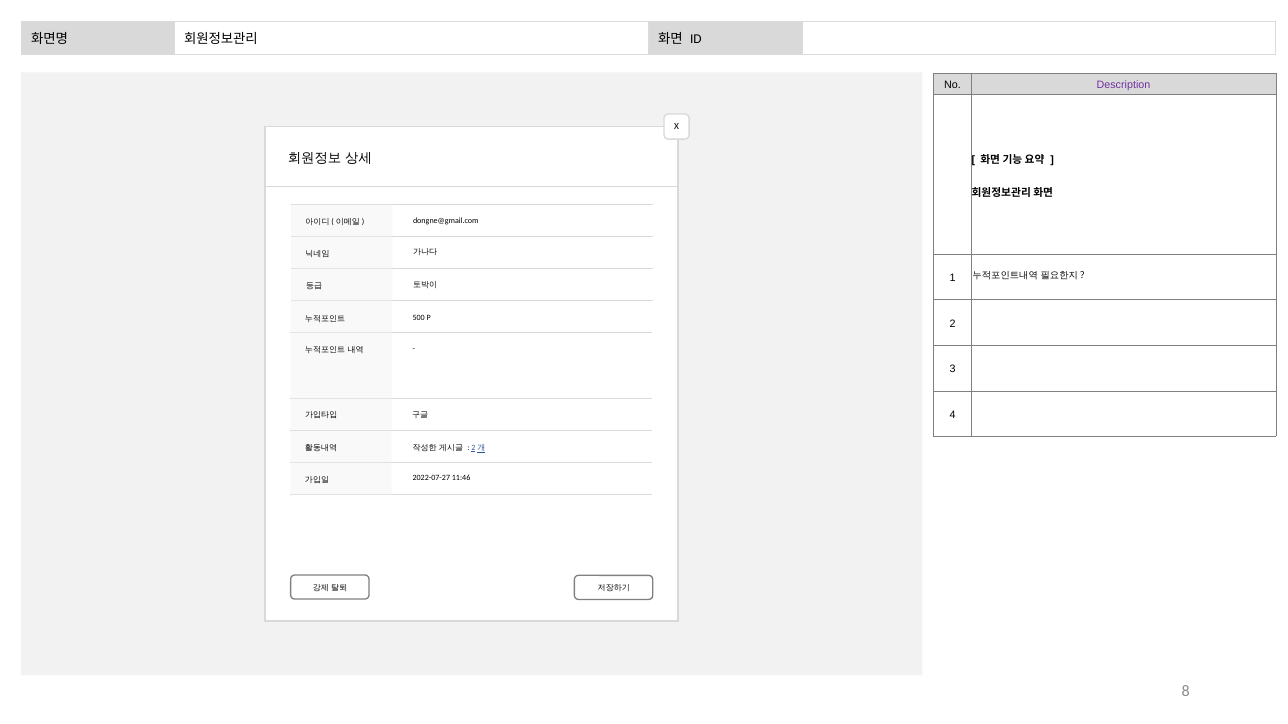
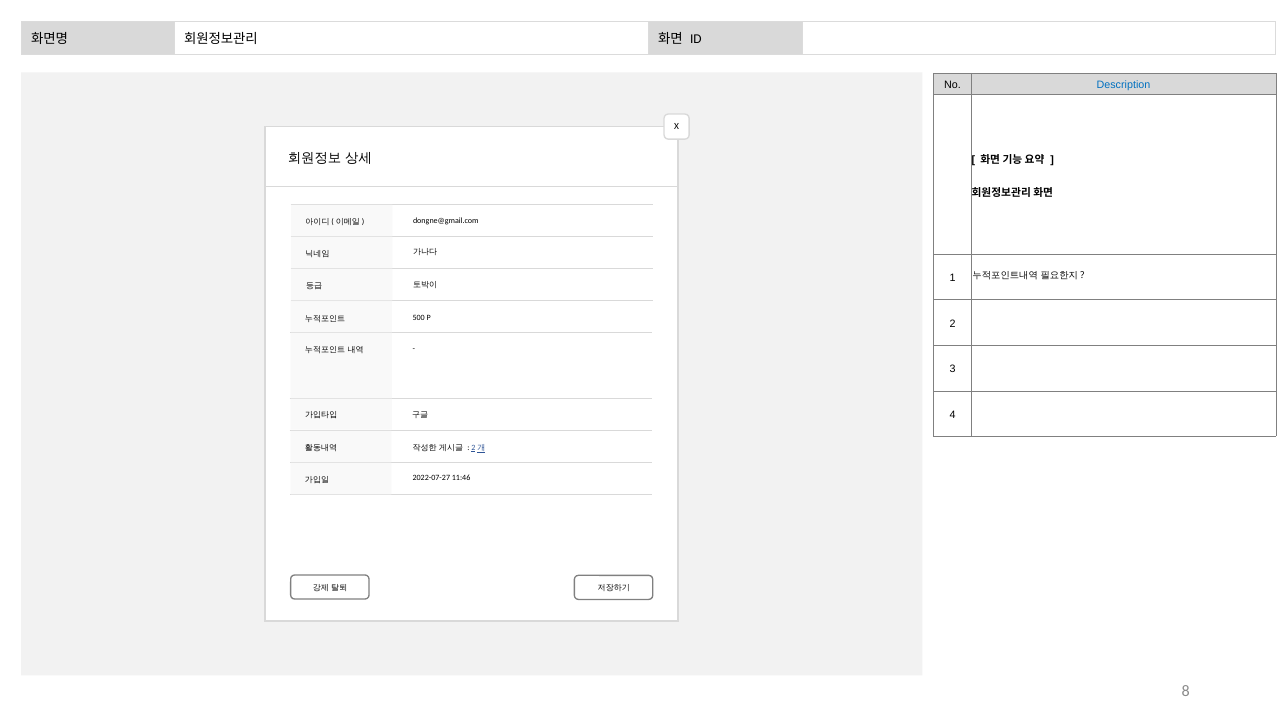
Description colour: purple -> blue (1124, 85)
